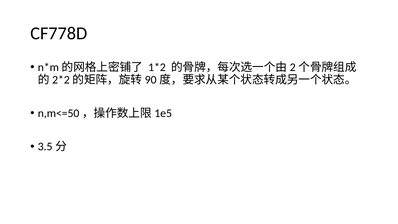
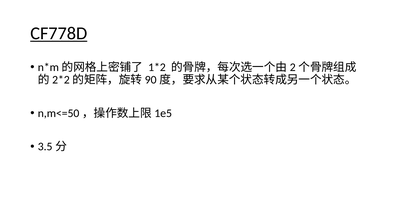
CF778D underline: none -> present (59, 33)
